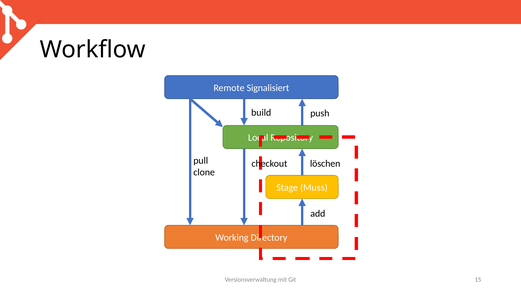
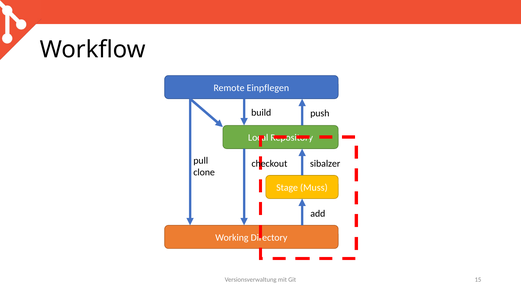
Signalisiert: Signalisiert -> Einpflegen (268, 88)
löschen: löschen -> sibalzer (325, 164)
